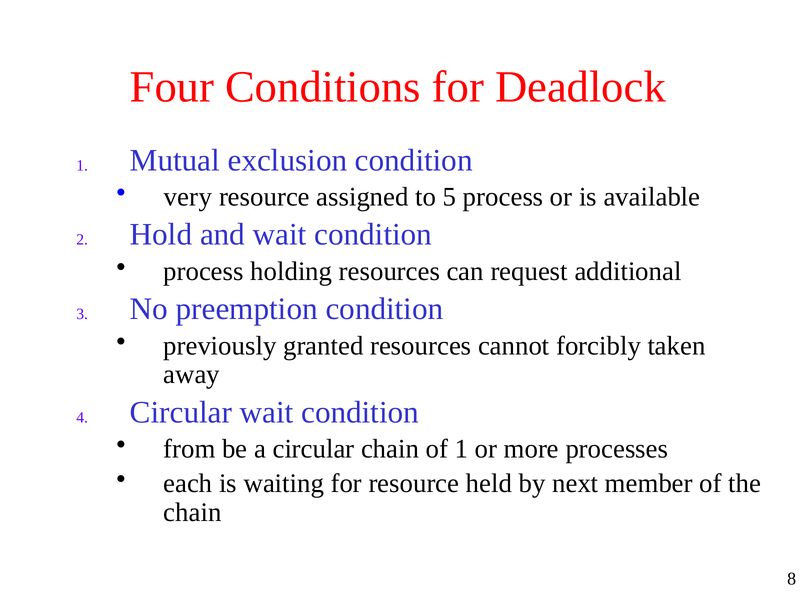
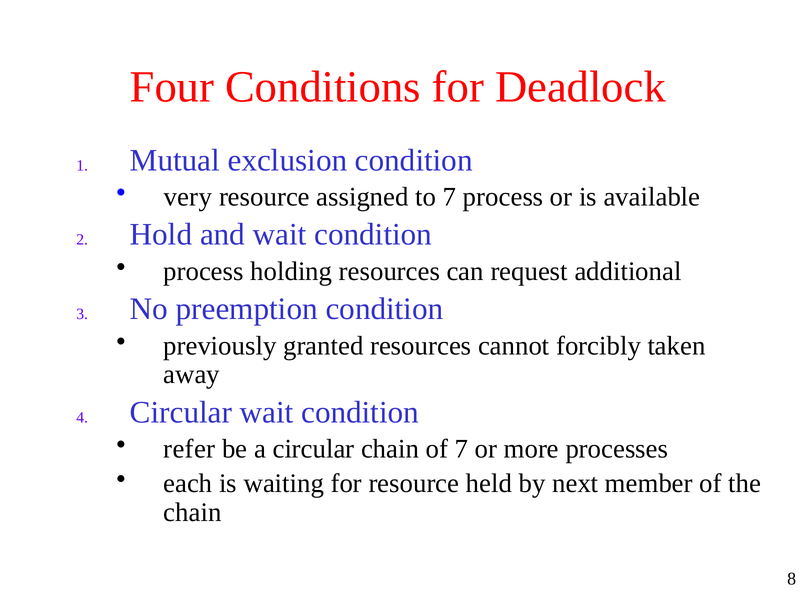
to 5: 5 -> 7 (450, 197)
from: from -> refer (189, 449)
of 1: 1 -> 7 (461, 449)
